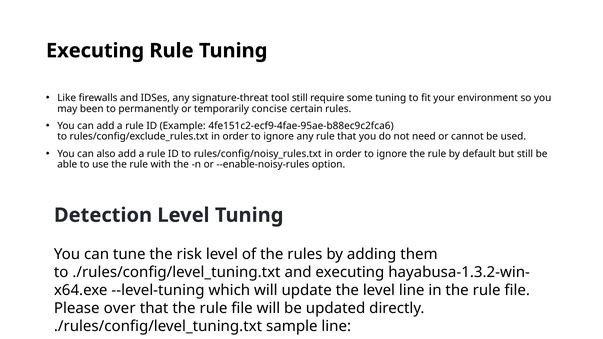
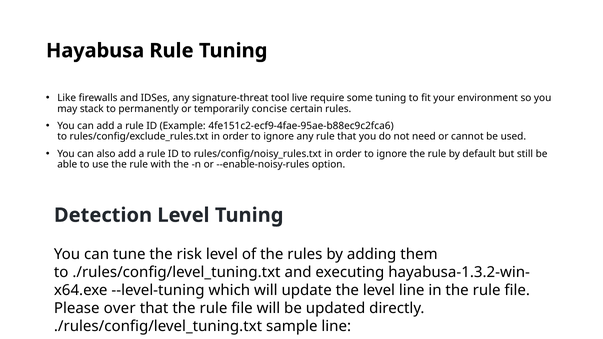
Executing: Executing -> Hayabusa (95, 51)
tool still: still -> live (300, 98)
been: been -> stack (92, 109)
